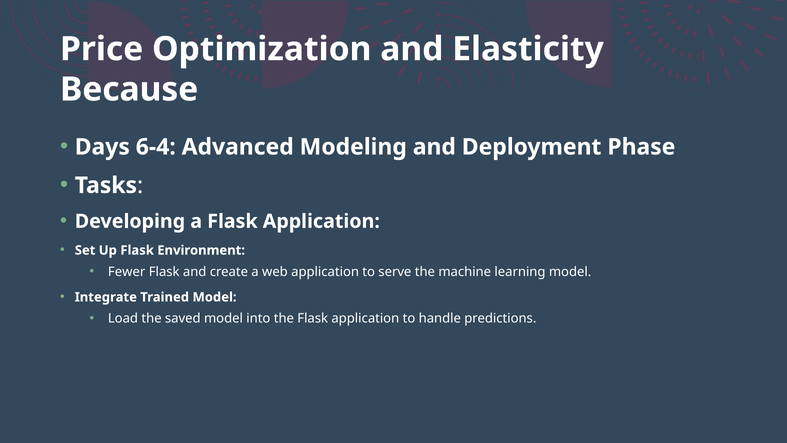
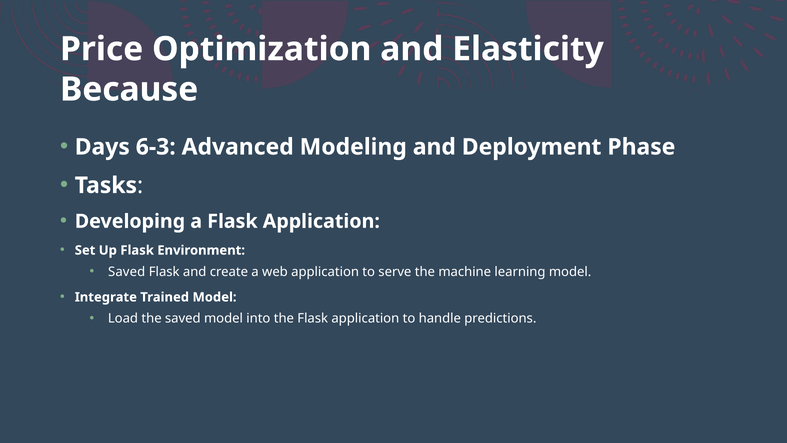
6-4: 6-4 -> 6-3 (156, 147)
Fewer: Fewer -> Saved (127, 271)
